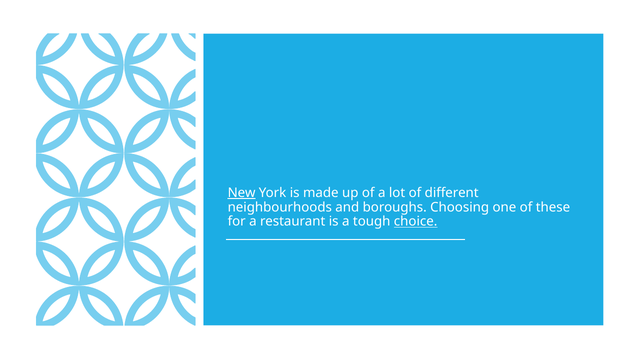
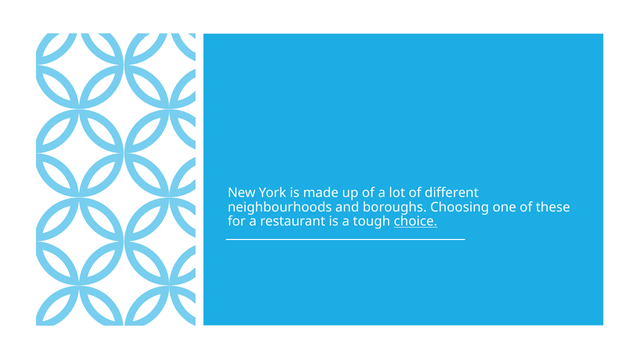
New underline: present -> none (242, 192)
